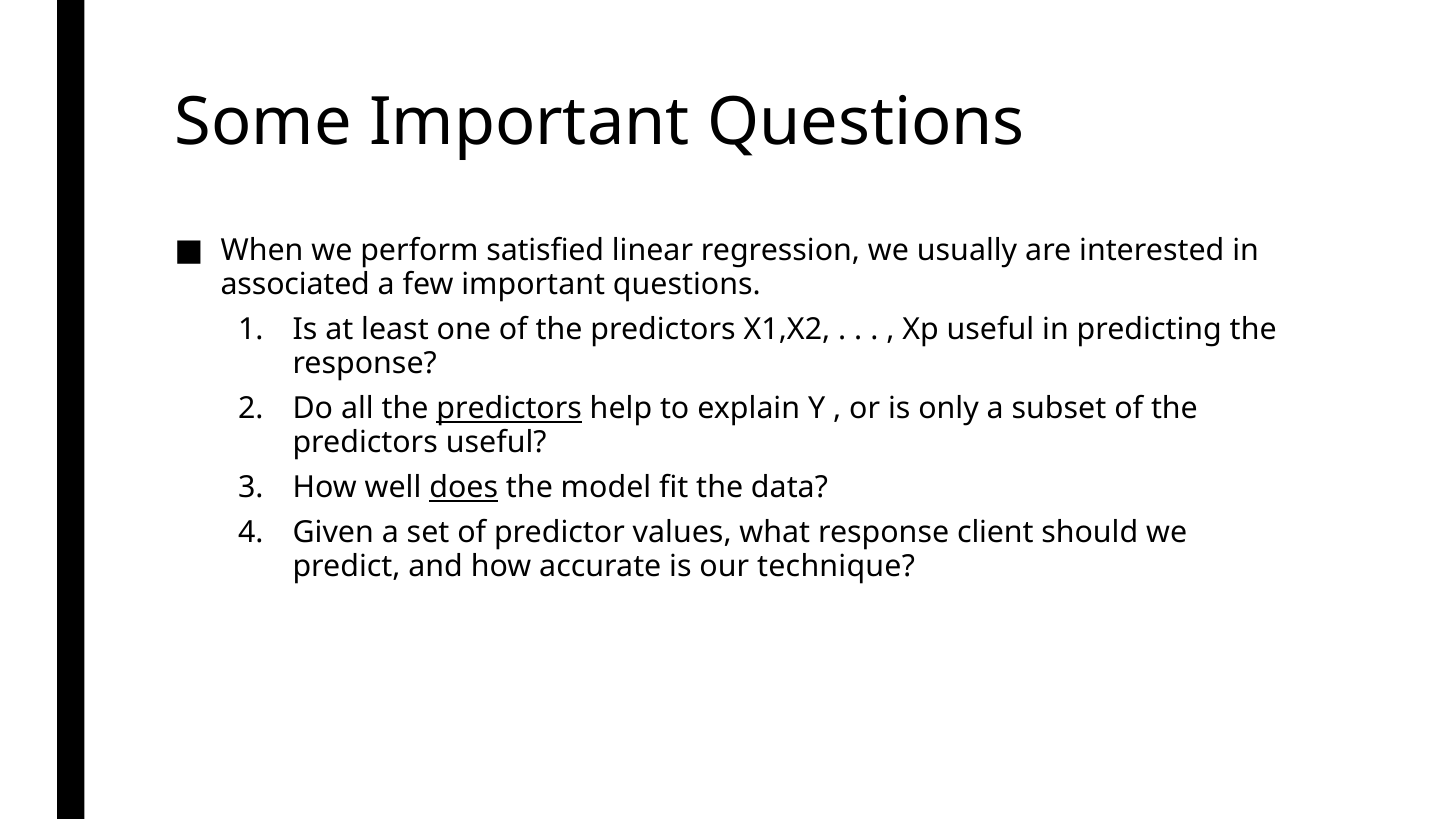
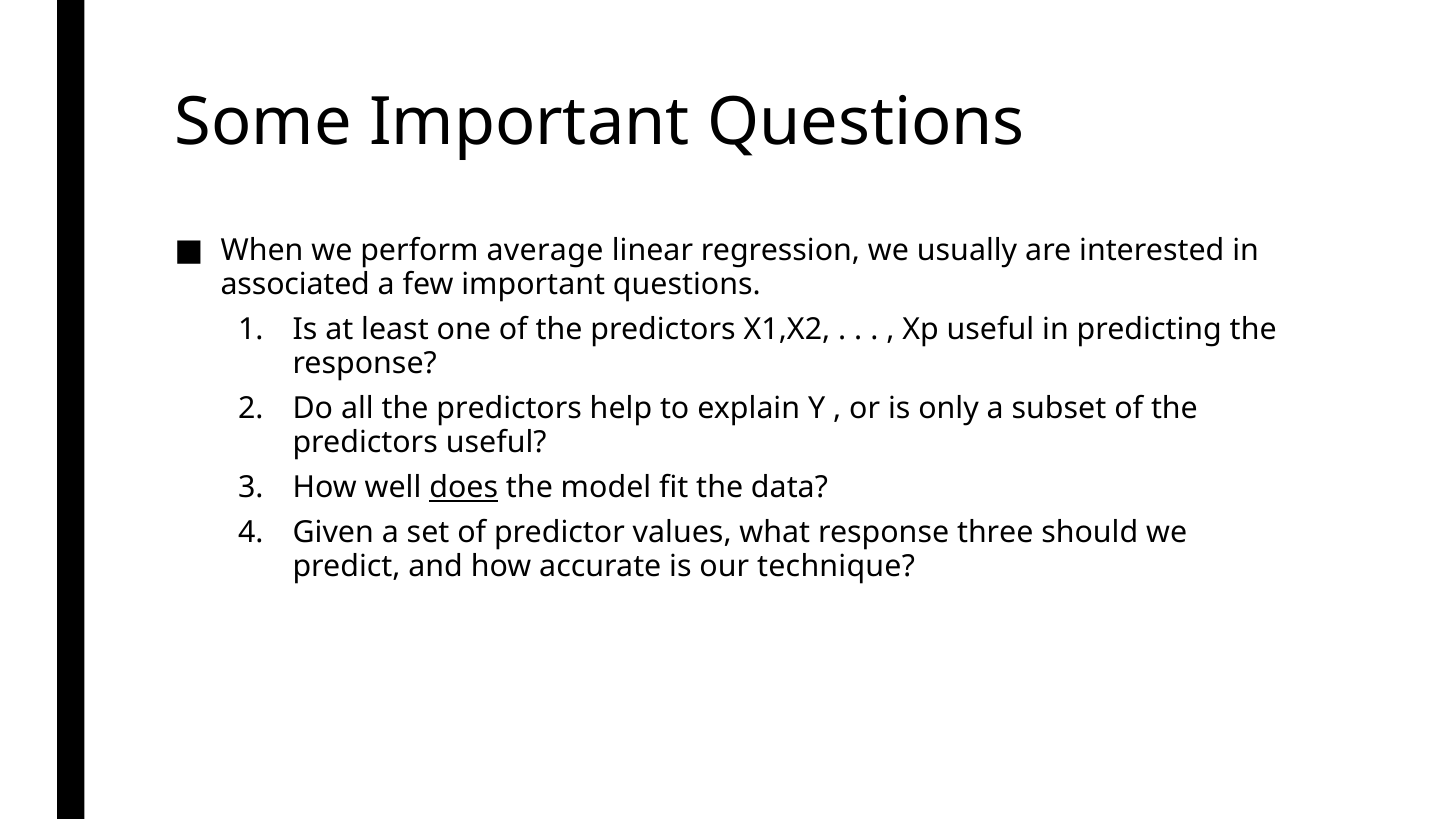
satisfied: satisfied -> average (545, 250)
predictors underline: present -> none (509, 409)
client: client -> three (995, 533)
